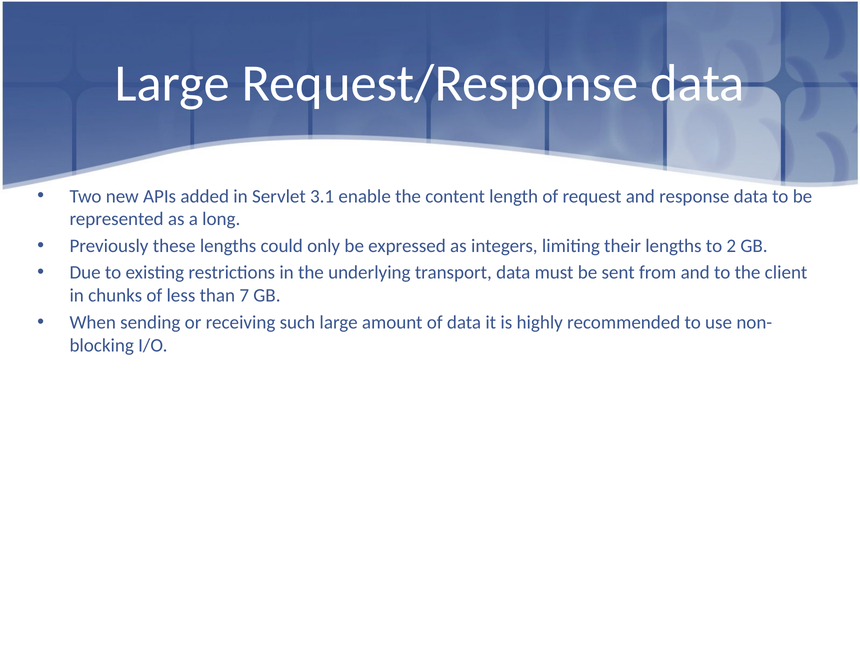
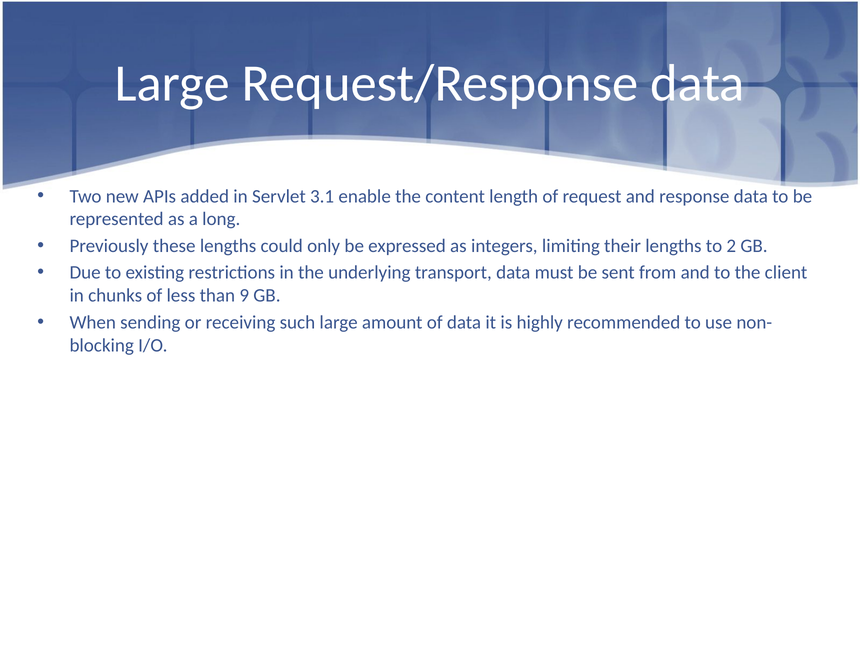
7: 7 -> 9 (244, 296)
